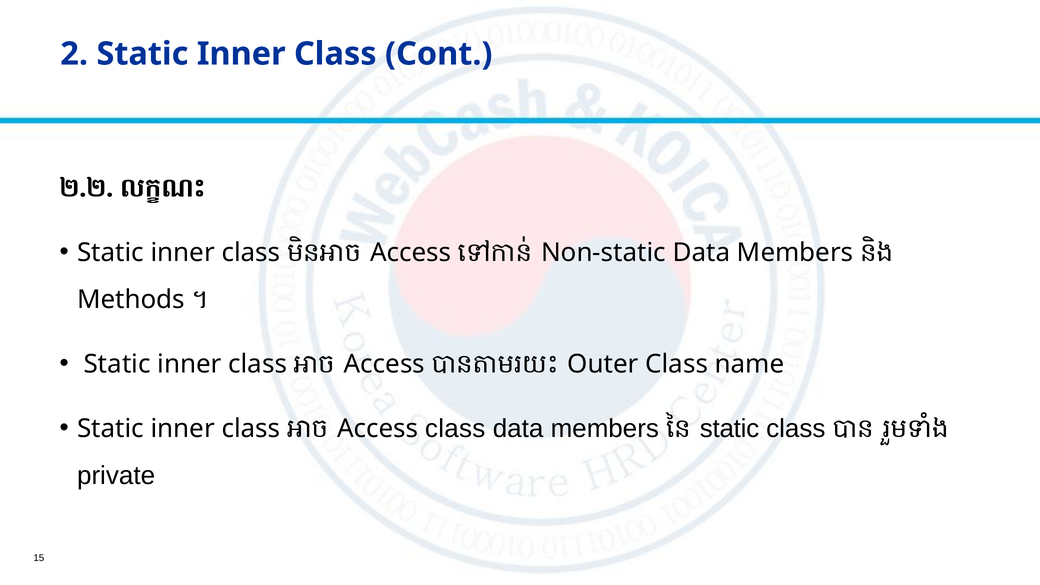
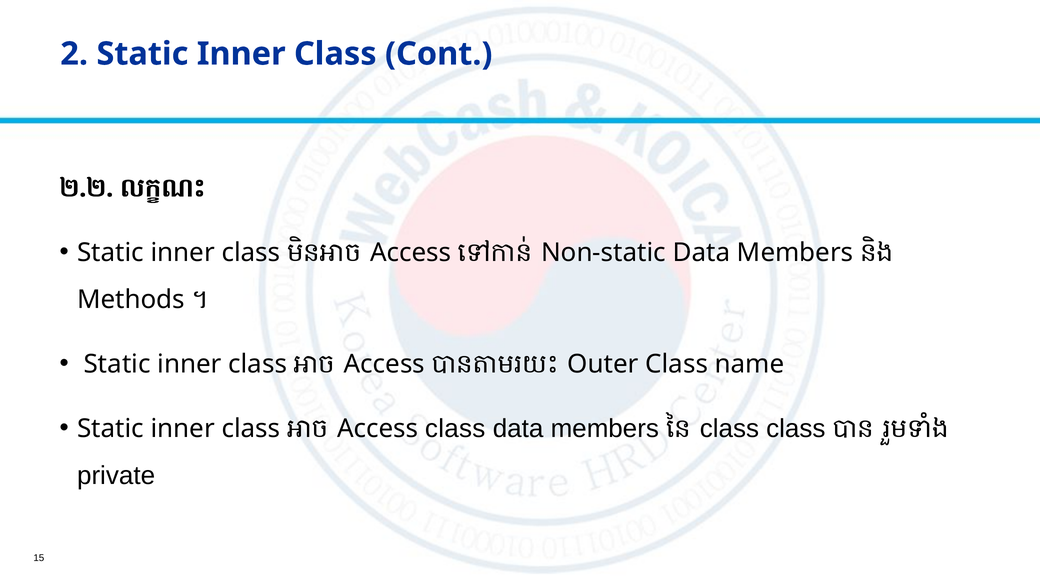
static: static -> class (729, 429)
